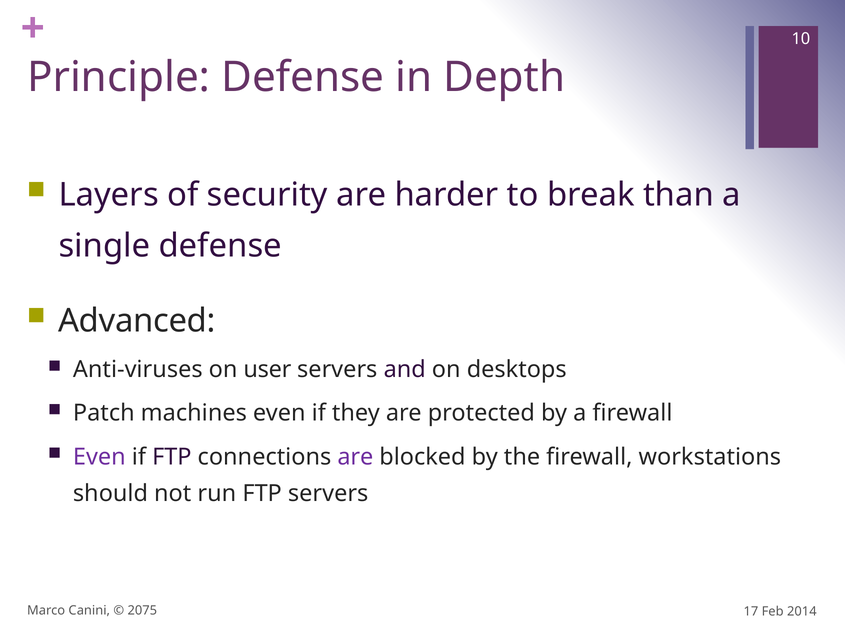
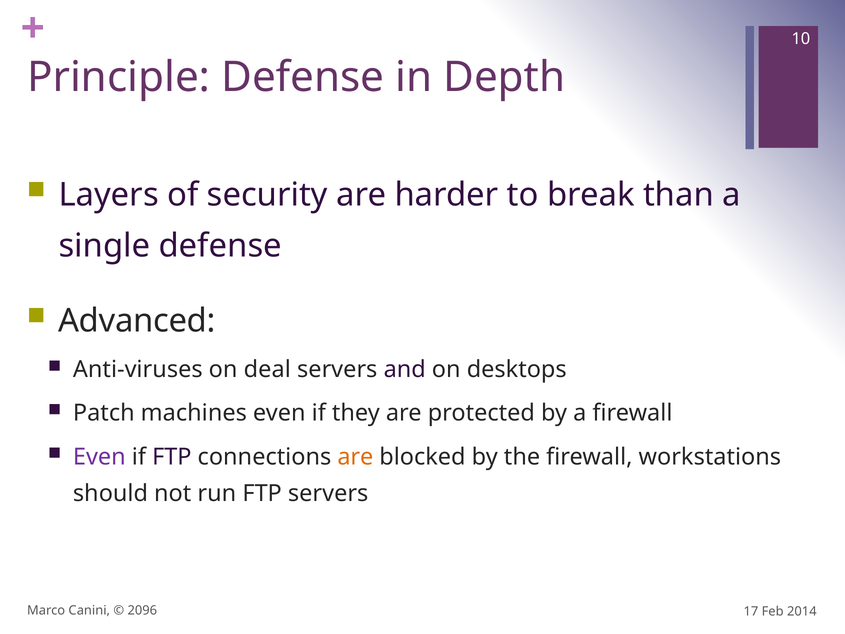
user: user -> deal (267, 369)
are colour: purple -> orange (355, 457)
2075: 2075 -> 2096 (142, 610)
